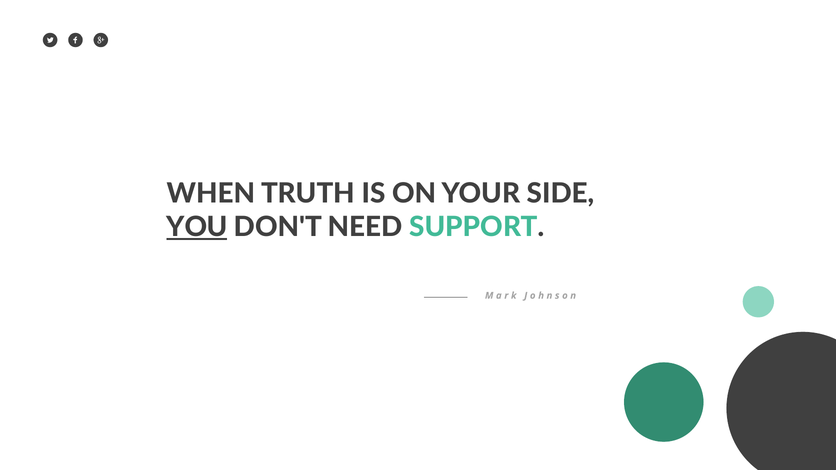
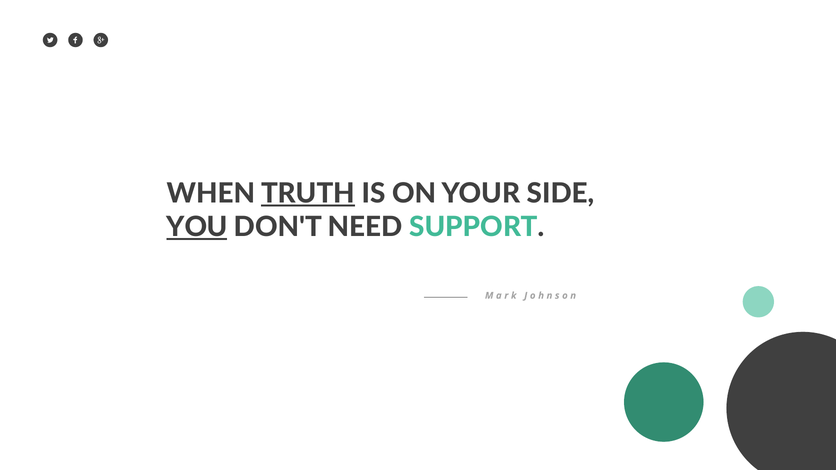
TRUTH underline: none -> present (308, 194)
